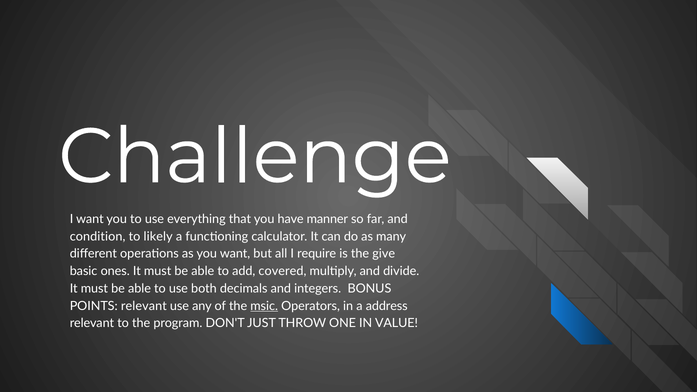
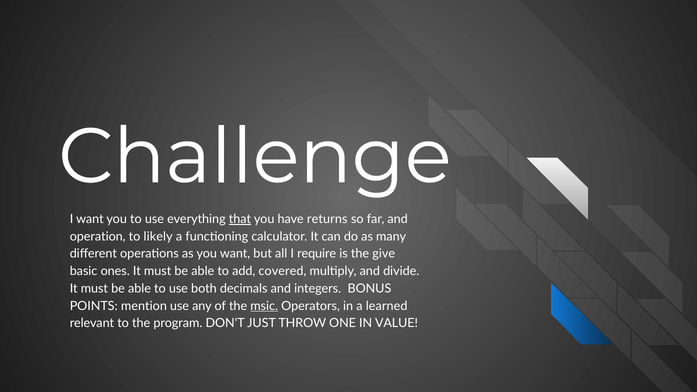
that underline: none -> present (240, 219)
manner: manner -> returns (327, 219)
condition: condition -> operation (98, 237)
POINTS relevant: relevant -> mention (144, 306)
address: address -> learned (387, 306)
